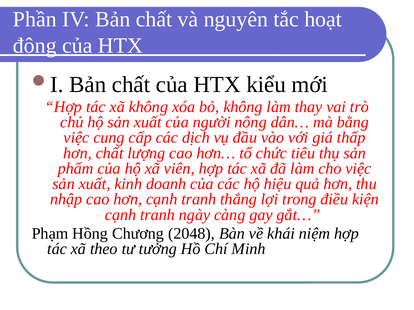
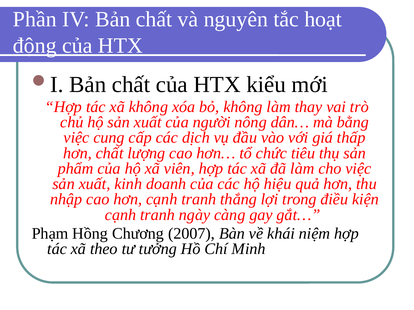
2048: 2048 -> 2007 (191, 234)
